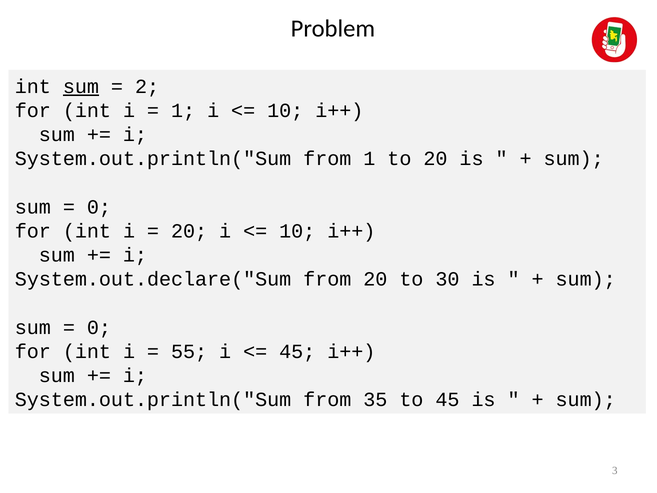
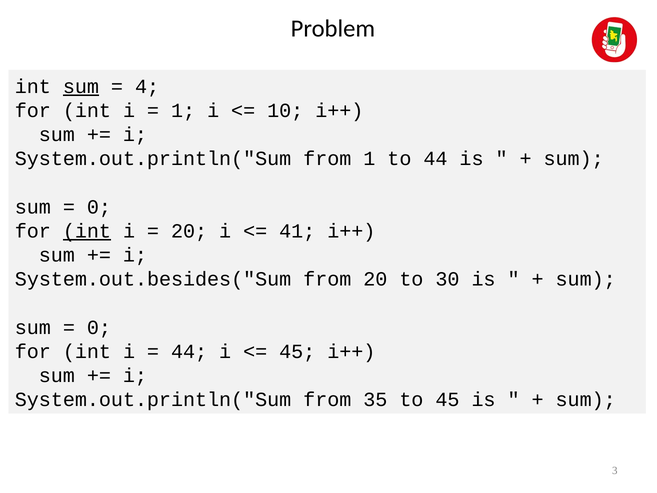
2: 2 -> 4 (147, 86)
to 20: 20 -> 44 (435, 159)
int underline: none -> present (87, 231)
10: 10 -> 41 (297, 231)
System.out.declare("Sum: System.out.declare("Sum -> System.out.besides("Sum (153, 279)
55: 55 -> 44 (189, 351)
